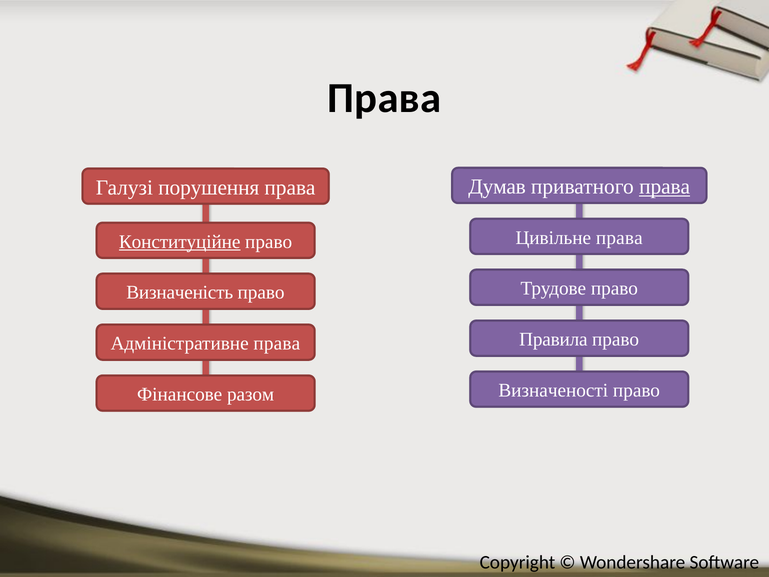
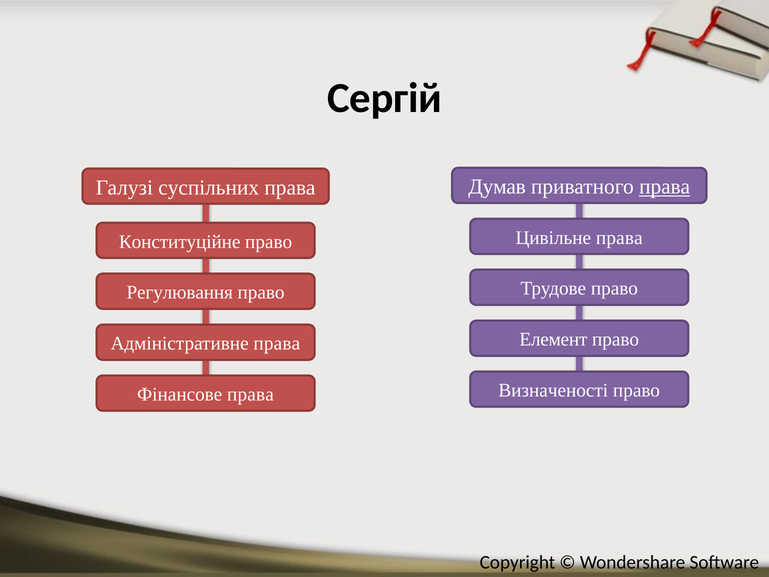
Права: Права -> Сергій (385, 98)
порушення: порушення -> суспільних (209, 188)
Конституційне underline: present -> none (180, 242)
Визначеність: Визначеність -> Регулювання (180, 292)
Правила: Правила -> Елемент (553, 339)
Фінансове разом: разом -> права (250, 394)
